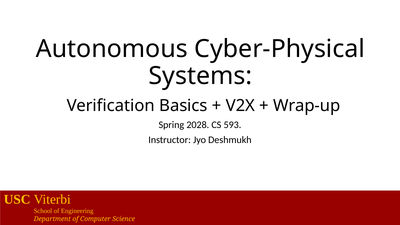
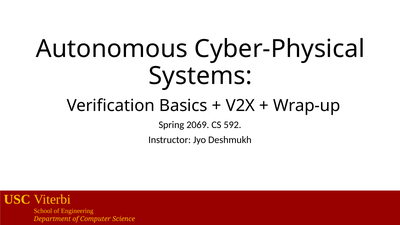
2028: 2028 -> 2069 (198, 125)
593: 593 -> 592 (232, 125)
